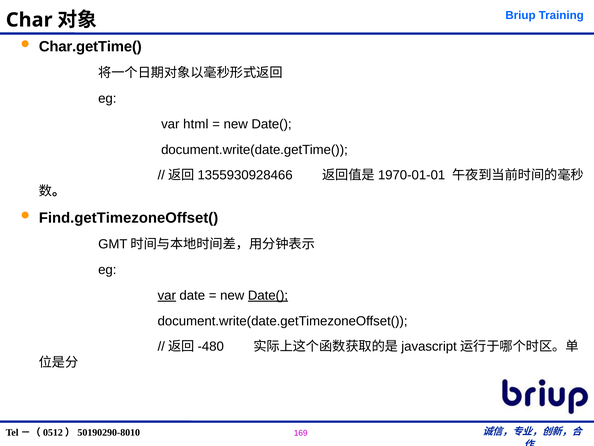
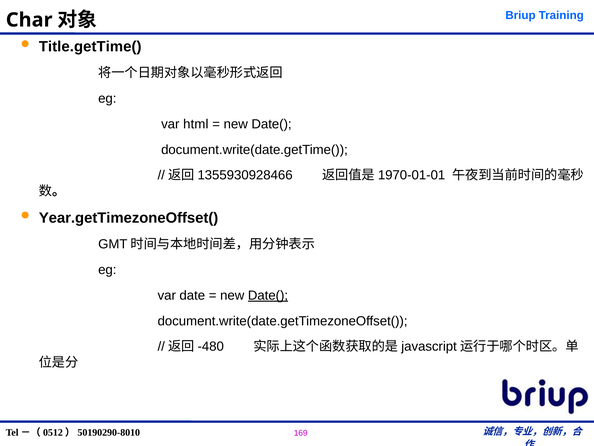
Char.getTime(: Char.getTime( -> Title.getTime( (90, 46)
Find.getTimezoneOffset(: Find.getTimezoneOffset( -> Year.getTimezoneOffset( (129, 218)
var underline: present -> none (167, 295)
